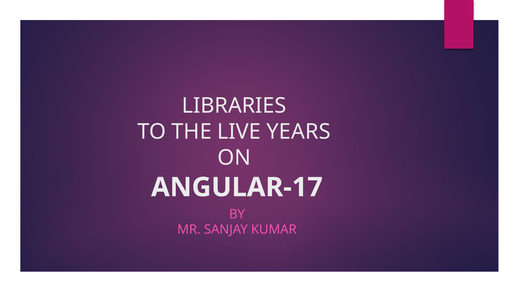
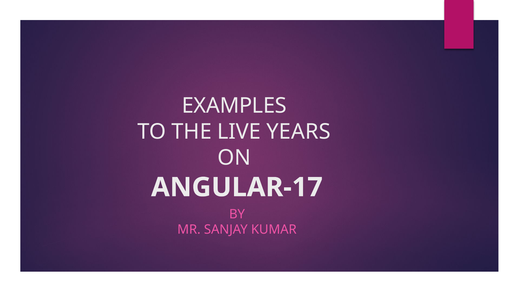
LIBRARIES: LIBRARIES -> EXAMPLES (234, 106)
